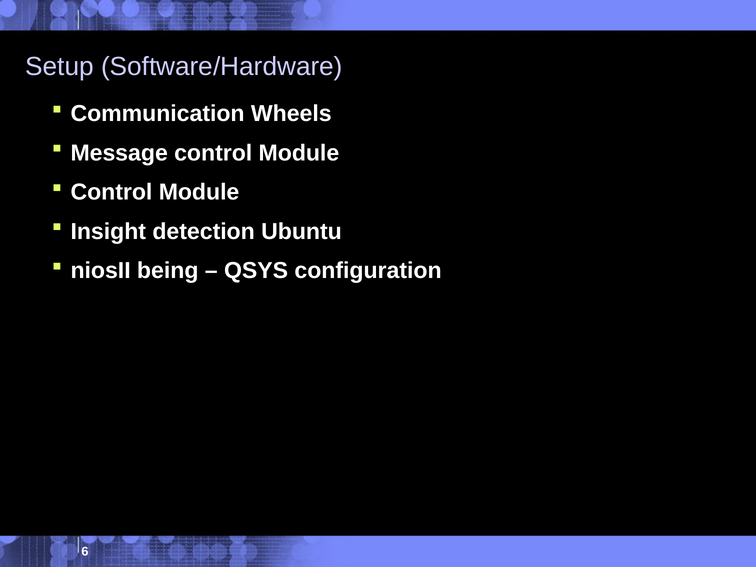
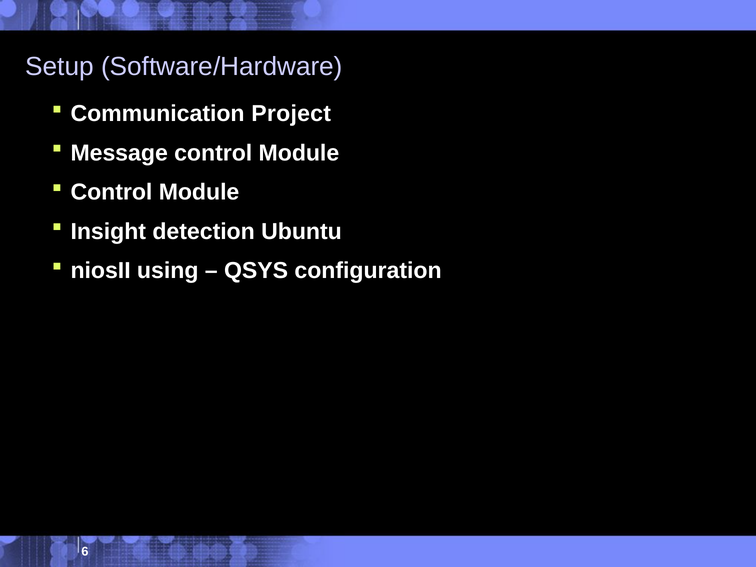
Wheels: Wheels -> Project (291, 114)
being: being -> using (168, 271)
